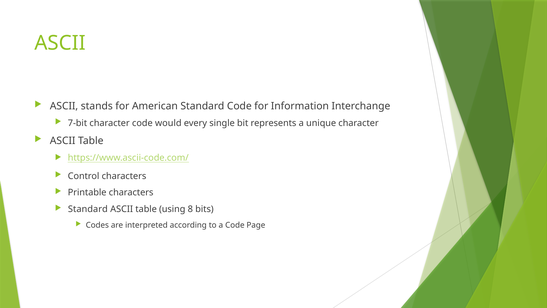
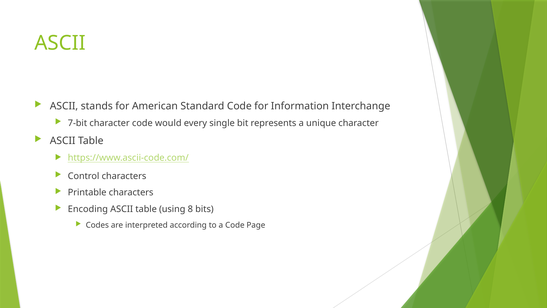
Standard: Standard -> Encoding (88, 209)
